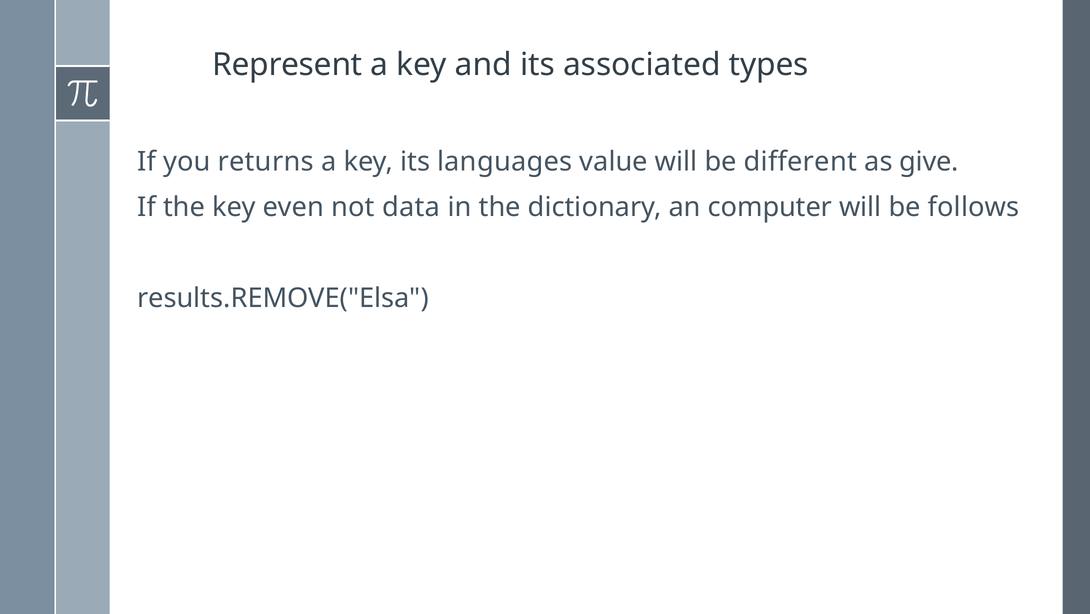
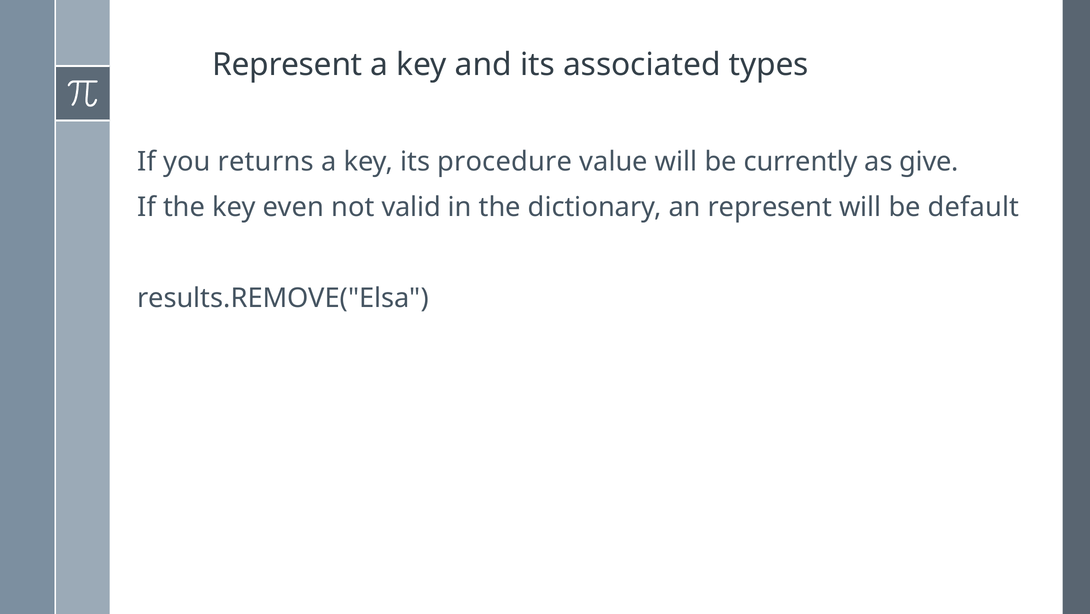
languages: languages -> procedure (505, 162)
different: different -> currently (801, 162)
data: data -> valid (411, 207)
an computer: computer -> represent (770, 207)
follows: follows -> default (974, 207)
